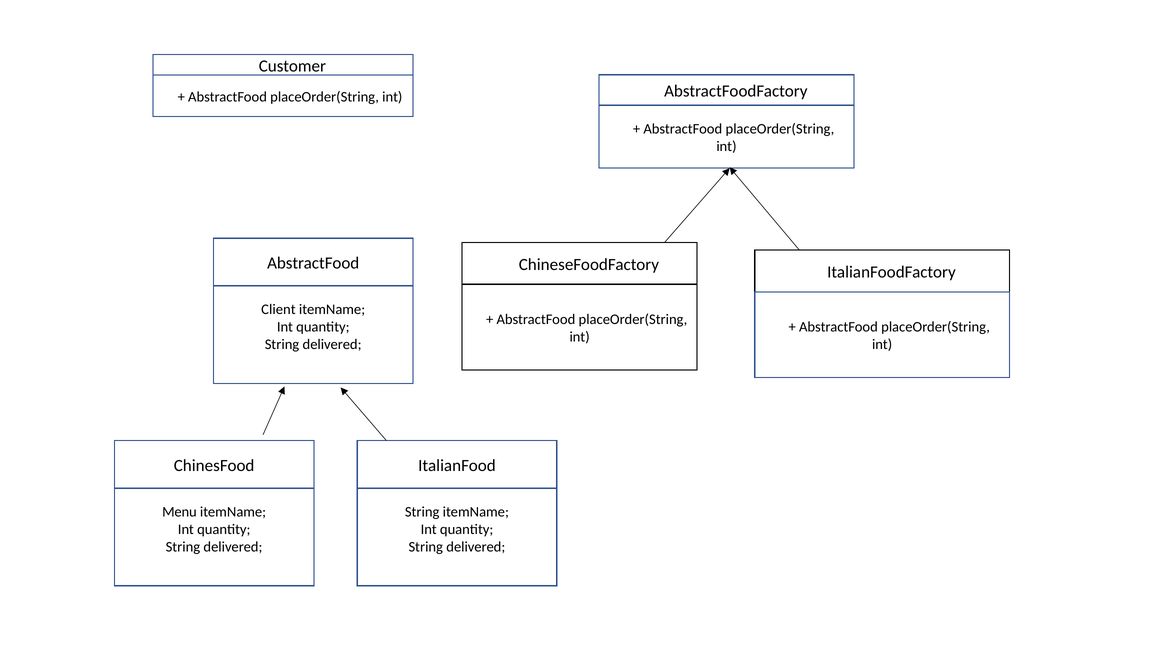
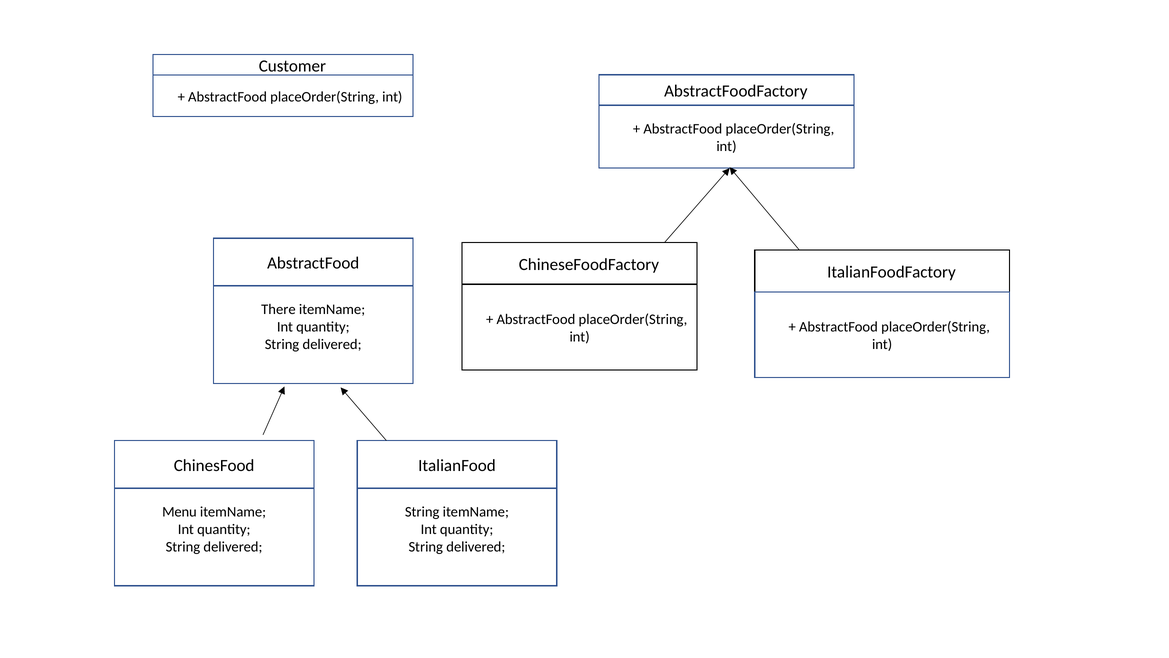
Client: Client -> There (278, 309)
